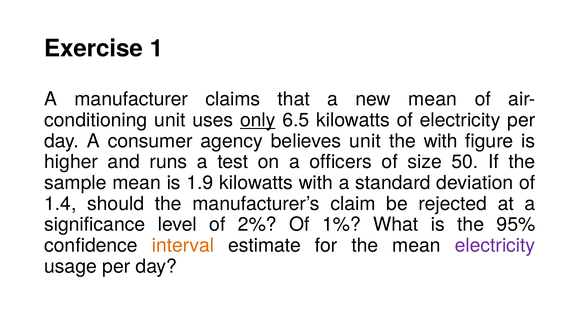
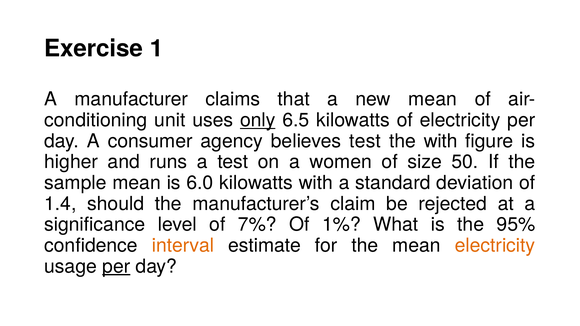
believes unit: unit -> test (365, 141)
officers: officers -> women (341, 162)
1.9: 1.9 -> 6.0 (200, 183)
2%: 2% -> 7% (257, 225)
electricity colour: purple -> orange (495, 246)
per underline: none -> present (116, 267)
